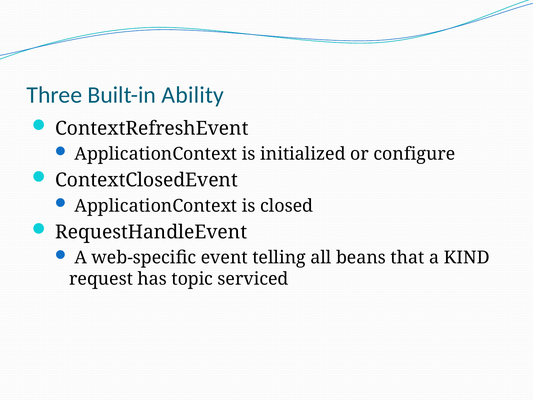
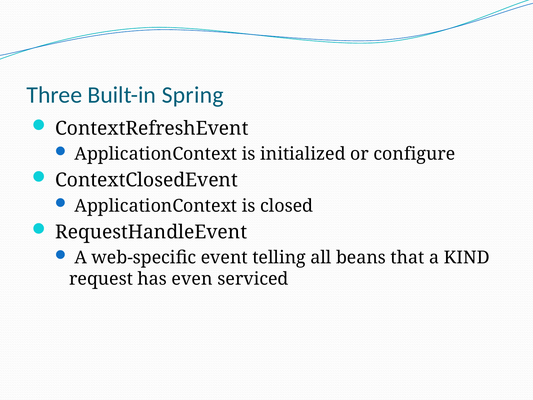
Ability: Ability -> Spring (193, 95)
topic: topic -> even (192, 279)
